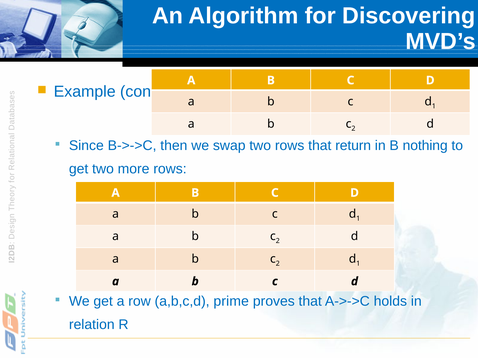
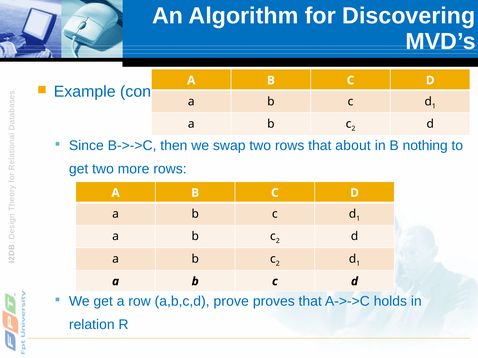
return: return -> about (353, 146)
prime: prime -> prove (231, 302)
